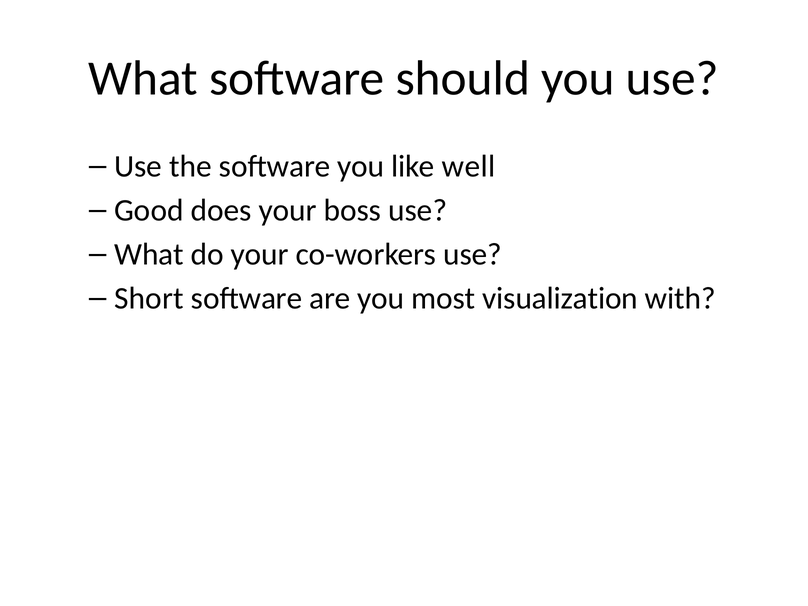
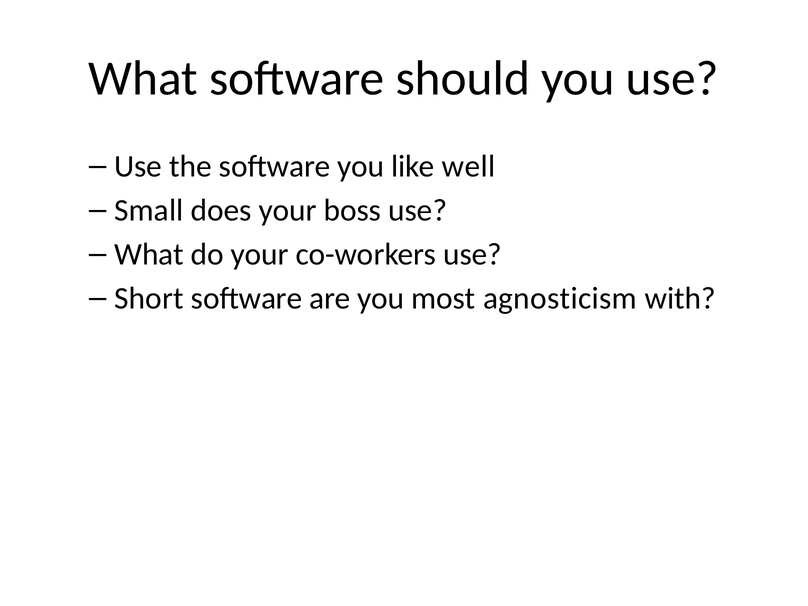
Good: Good -> Small (149, 211)
visualization: visualization -> agnosticism (560, 299)
